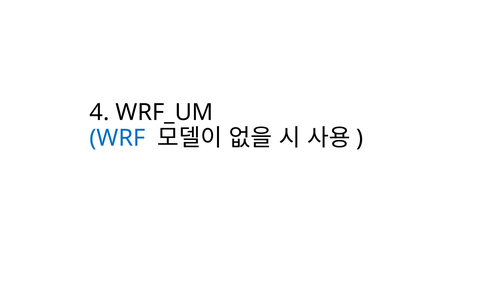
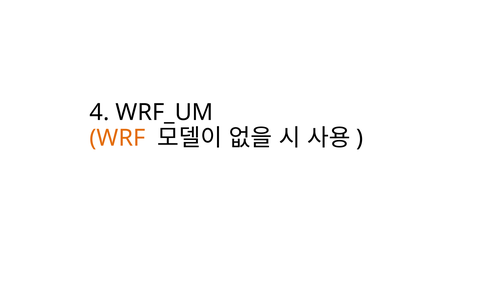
WRF colour: blue -> orange (117, 138)
